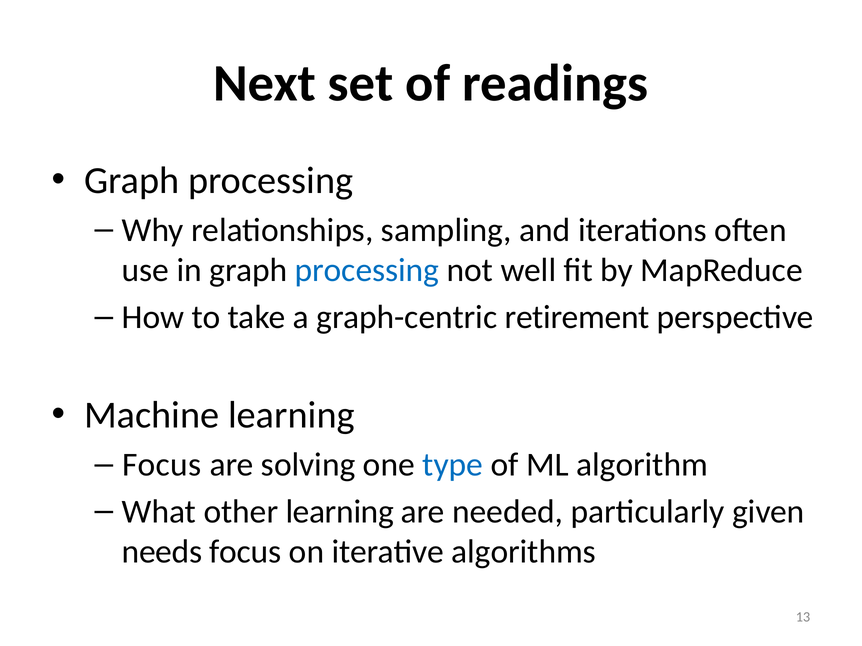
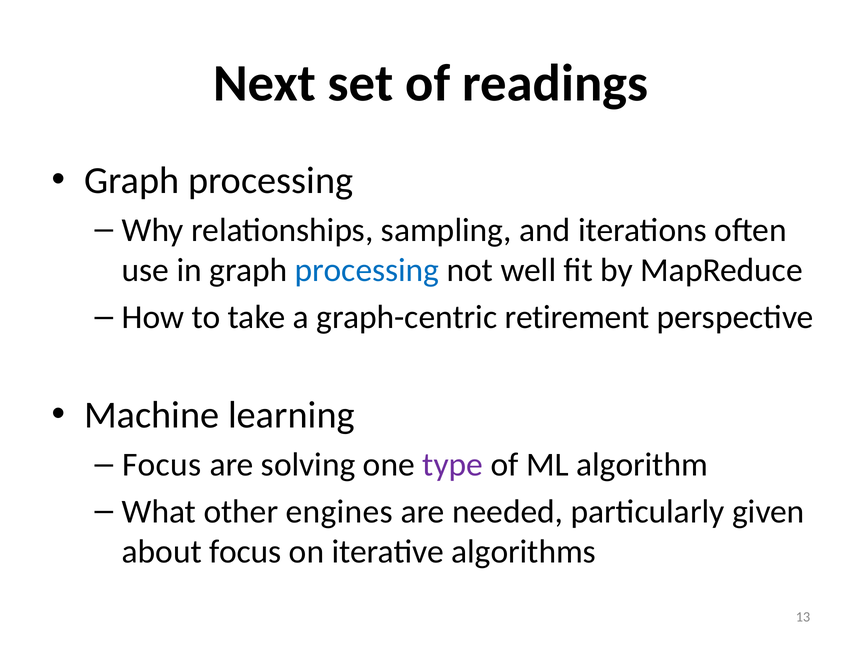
type colour: blue -> purple (453, 465)
other learning: learning -> engines (339, 512)
needs: needs -> about (162, 552)
